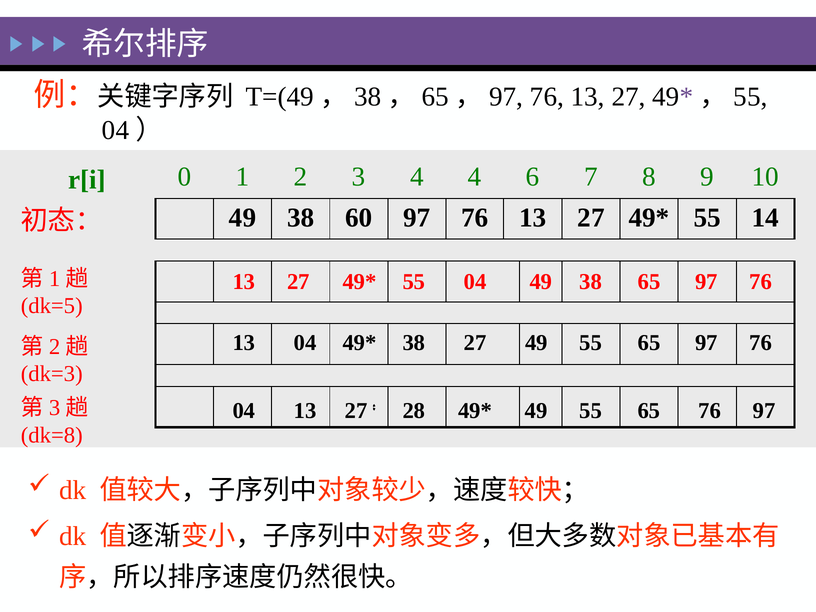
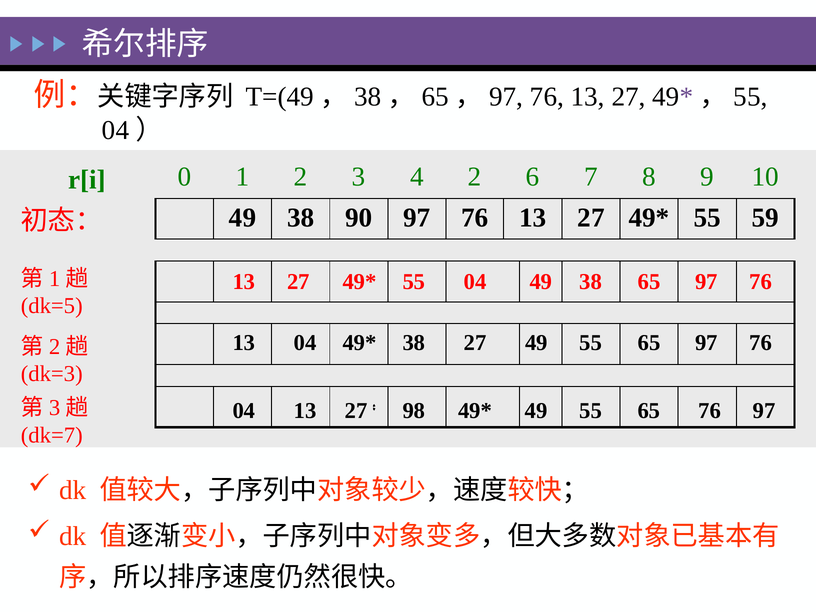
4 4: 4 -> 2 (475, 177)
60: 60 -> 90 (359, 218)
14: 14 -> 59 (765, 218)
28: 28 -> 98 (414, 411)
dk=8: dk=8 -> dk=7 (52, 435)
